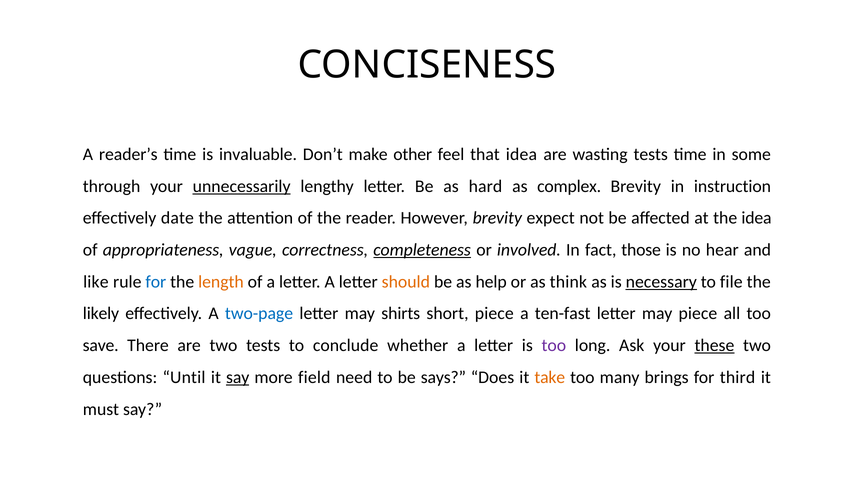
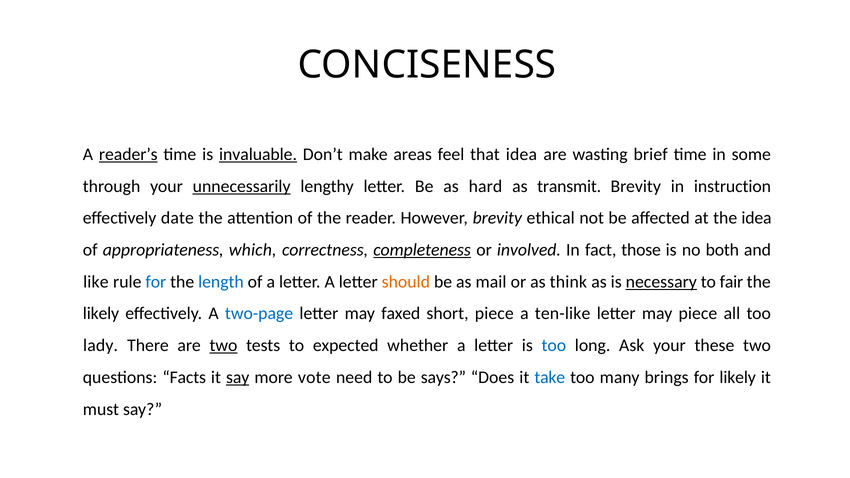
reader’s underline: none -> present (128, 154)
invaluable underline: none -> present (258, 154)
other: other -> areas (413, 154)
wasting tests: tests -> brief (651, 154)
complex: complex -> transmit (569, 186)
expect: expect -> ethical (551, 218)
vague: vague -> which (253, 250)
hear: hear -> both (722, 250)
length colour: orange -> blue (221, 282)
help: help -> mail (491, 282)
file: file -> fair (731, 282)
shirts: shirts -> faxed (401, 314)
ten-fast: ten-fast -> ten-like (563, 314)
save: save -> lady (101, 346)
two underline: none -> present (223, 346)
conclude: conclude -> expected (346, 346)
too colour: purple -> blue (554, 346)
these underline: present -> none (714, 346)
Until: Until -> Facts (184, 377)
field: field -> vote (314, 377)
take colour: orange -> blue (550, 377)
for third: third -> likely (738, 377)
